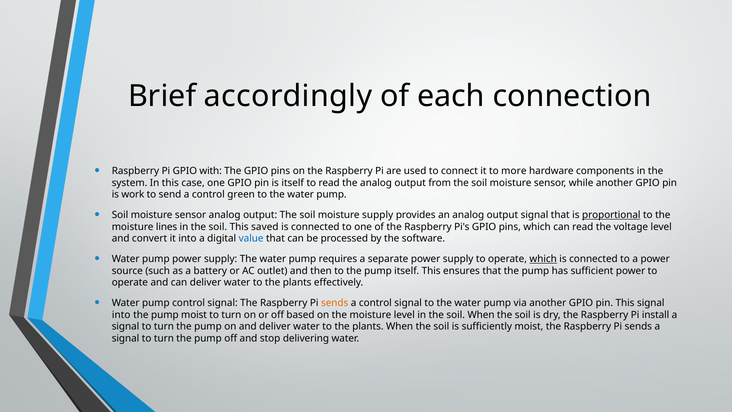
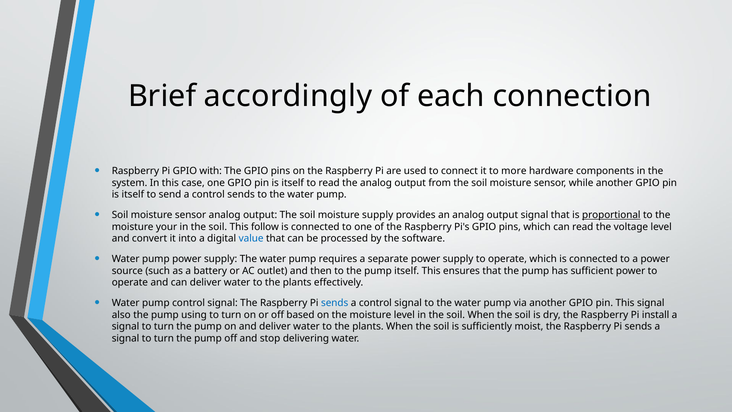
work: work -> itself (133, 195)
control green: green -> sends (241, 195)
lines: lines -> your (167, 227)
saved: saved -> follow (265, 227)
which underline: present -> none (543, 259)
sends colour: orange -> blue (335, 303)
into: into -> also (121, 315)
pump moist: moist -> using (194, 315)
